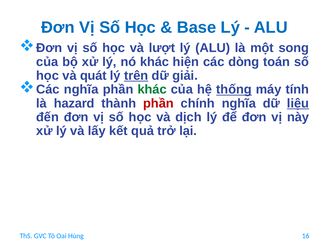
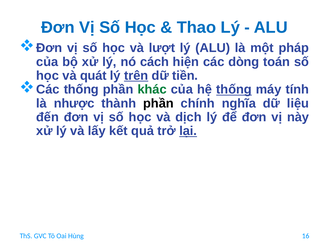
Base: Base -> Thao (197, 27)
song: song -> pháp (294, 48)
nó khác: khác -> cách (155, 62)
giải: giải -> tiền (185, 76)
Các nghĩa: nghĩa -> thống (81, 89)
hazard: hazard -> nhược (74, 103)
phần colour: red -> black (158, 103)
liệu underline: present -> none (298, 103)
lại underline: none -> present (188, 131)
